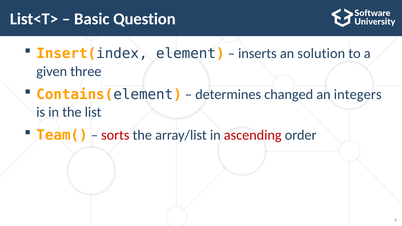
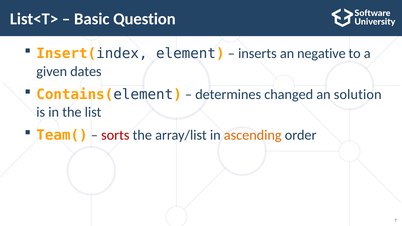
solution: solution -> negative (321, 54)
three: three -> dates (86, 72)
integers: integers -> solution (358, 94)
ascending colour: red -> orange (253, 135)
